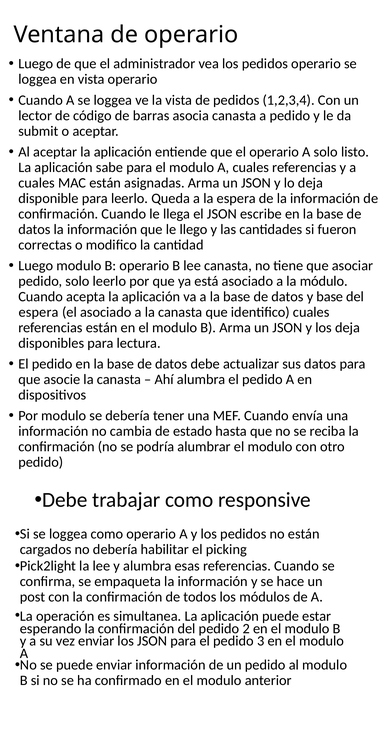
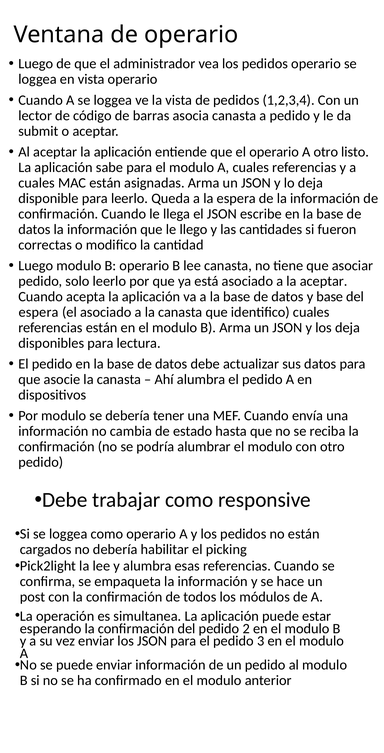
A solo: solo -> otro (326, 152)
la módulo: módulo -> aceptar (324, 281)
